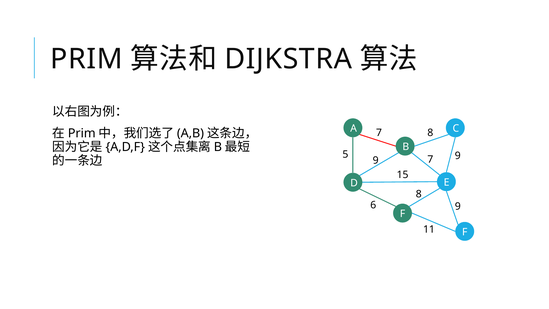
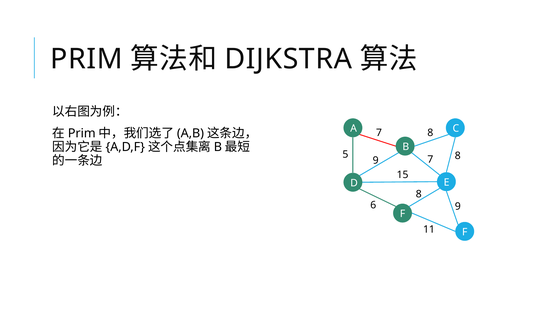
9: 9 -> 8 (458, 156)
